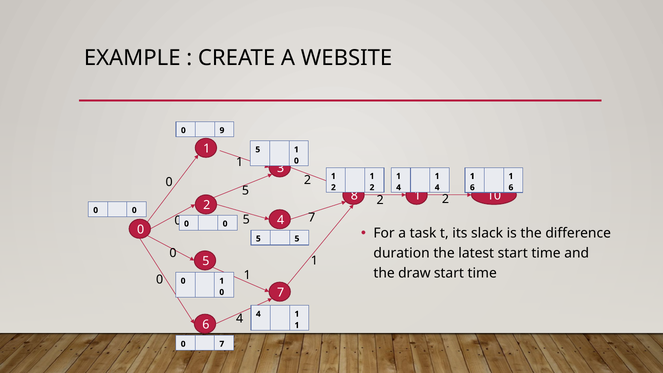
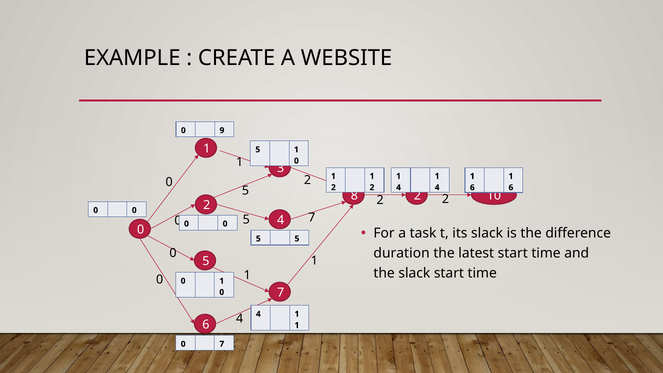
8 1: 1 -> 2 (417, 196)
the draw: draw -> slack (414, 273)
